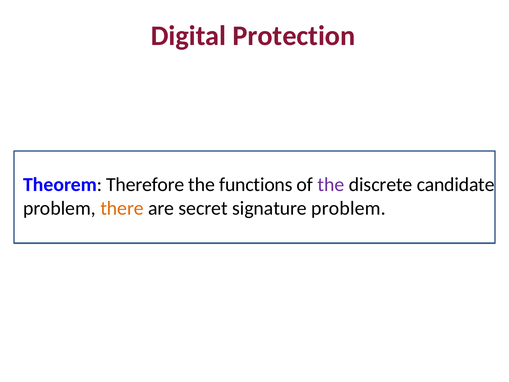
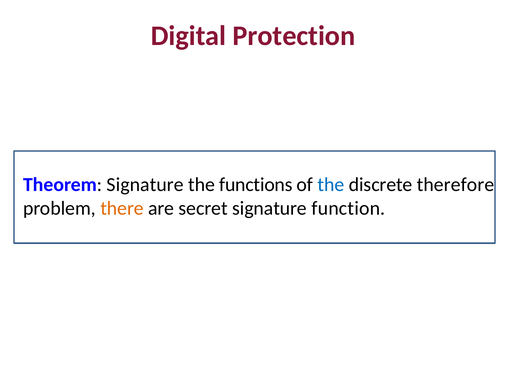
Theorem Therefore: Therefore -> Signature (145, 184)
the colour: purple -> blue (331, 184)
candidate: candidate -> therefore (455, 184)
signature problem: problem -> function (348, 208)
